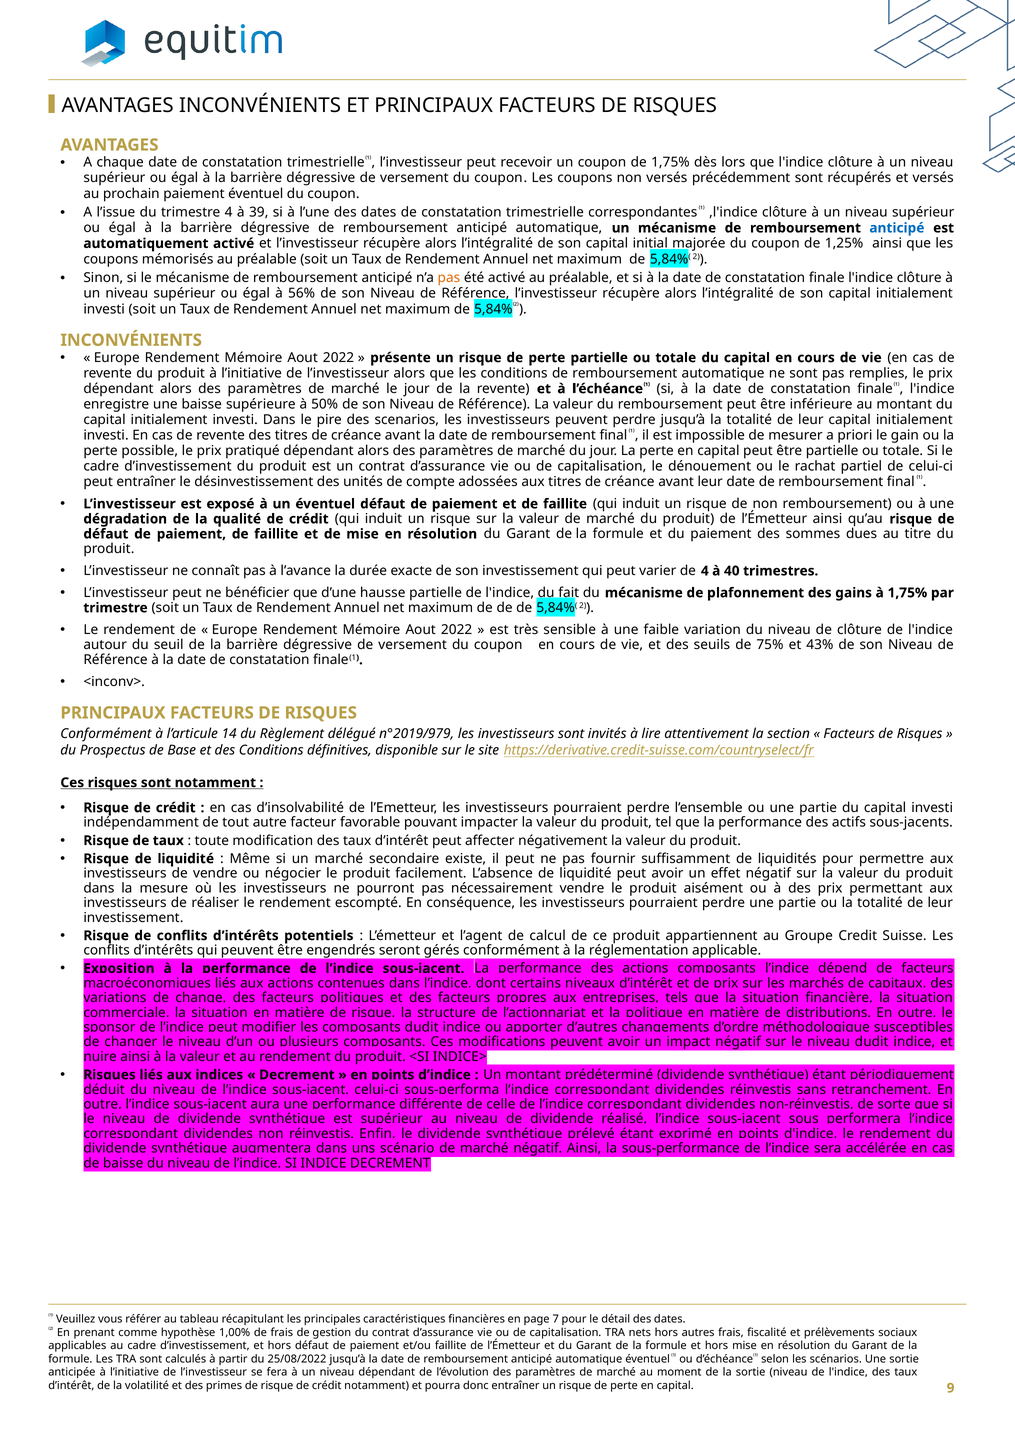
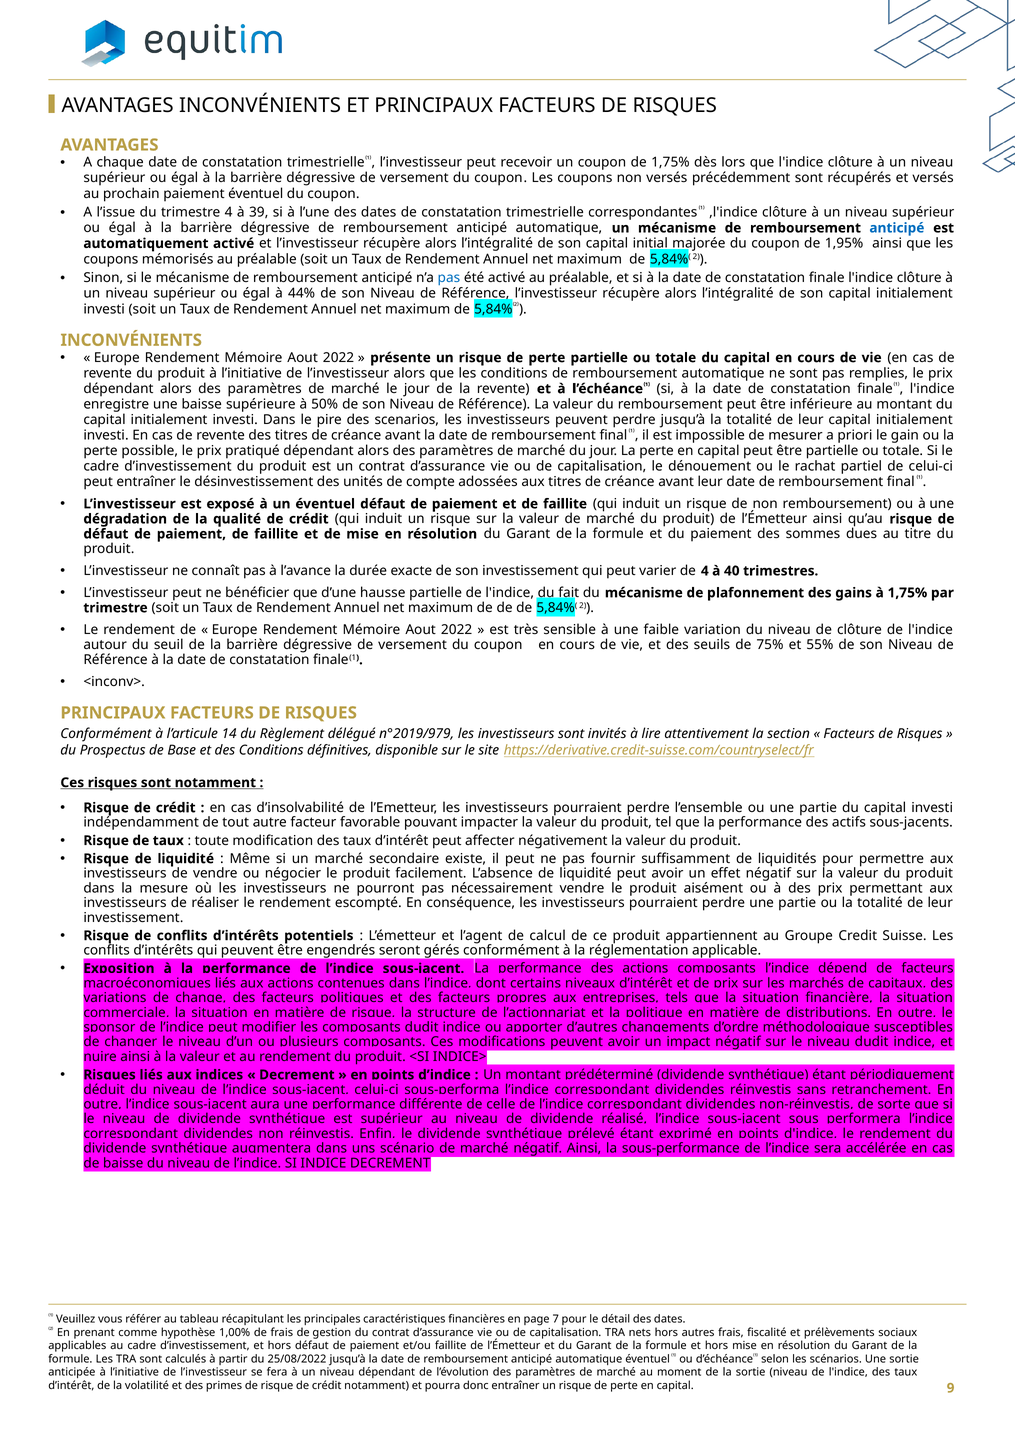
1,25%: 1,25% -> 1,95% (844, 243)
pas colour: orange -> blue (449, 278)
56%: 56% -> 44% (302, 293)
43%: 43% -> 55% (820, 645)
